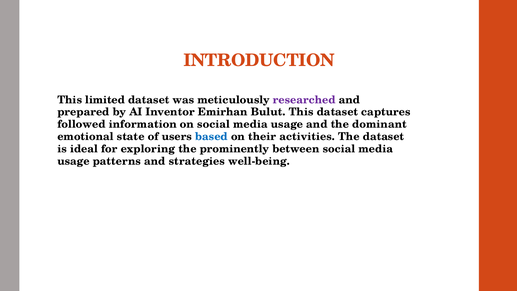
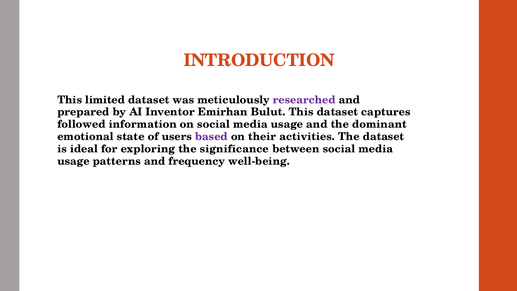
based colour: blue -> purple (211, 137)
prominently: prominently -> significance (234, 149)
strategies: strategies -> frequency (197, 161)
